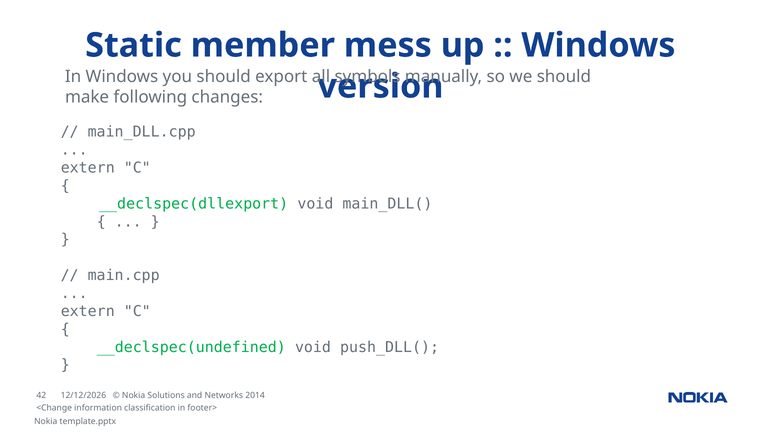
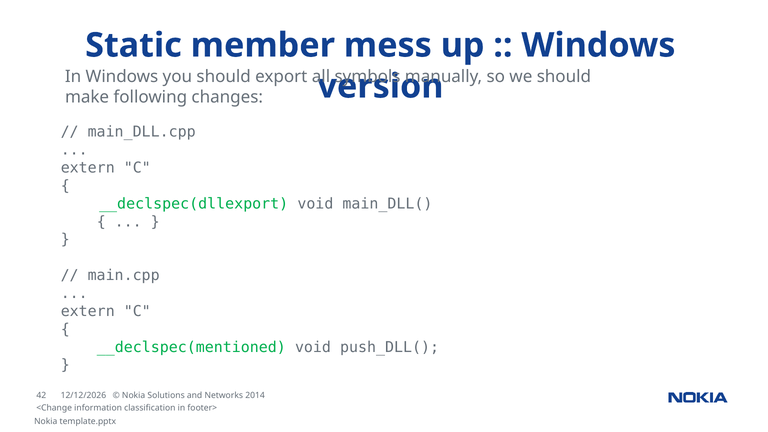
__declspec(undefined: __declspec(undefined -> __declspec(mentioned (191, 347)
